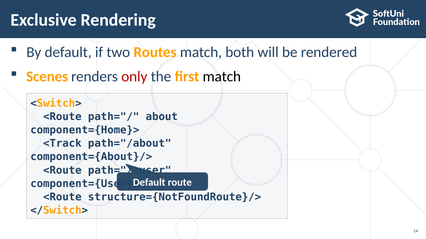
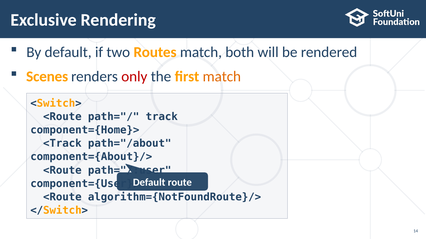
match colour: black -> orange (222, 77)
about: about -> track (162, 117)
structure={NotFoundRoute}/>: structure={NotFoundRoute}/> -> algorithm={NotFoundRoute}/> (175, 198)
